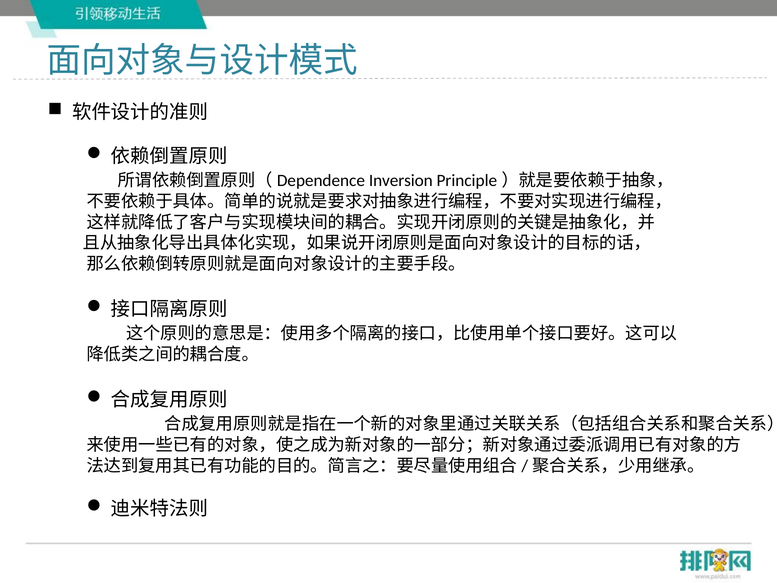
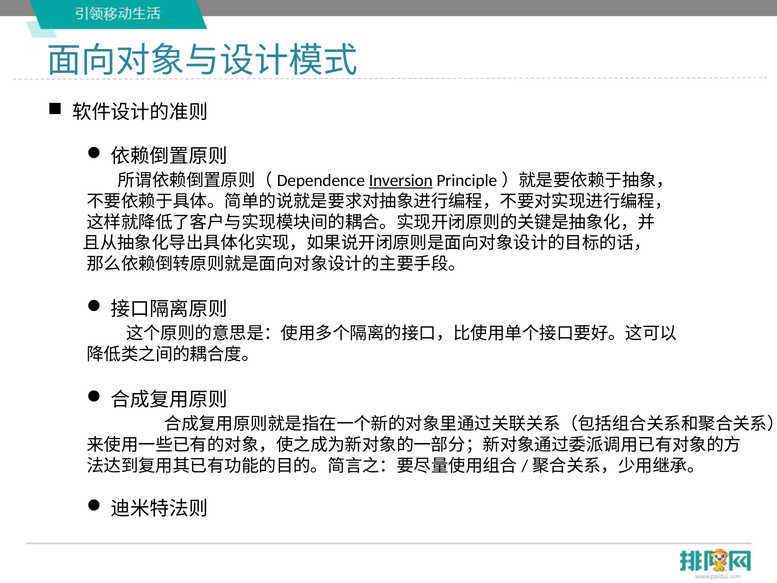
Inversion underline: none -> present (401, 180)
